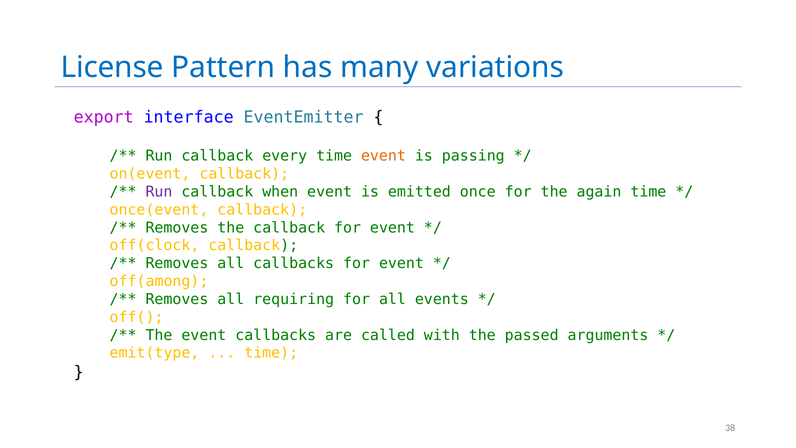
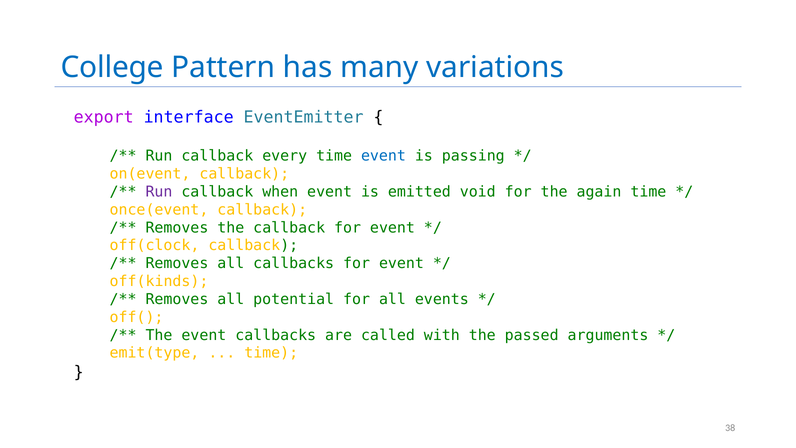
License: License -> College (112, 67)
event colour: orange -> blue (383, 156)
once: once -> void (478, 192)
off(among: off(among -> off(kinds (159, 281)
requiring: requiring -> potential (294, 299)
